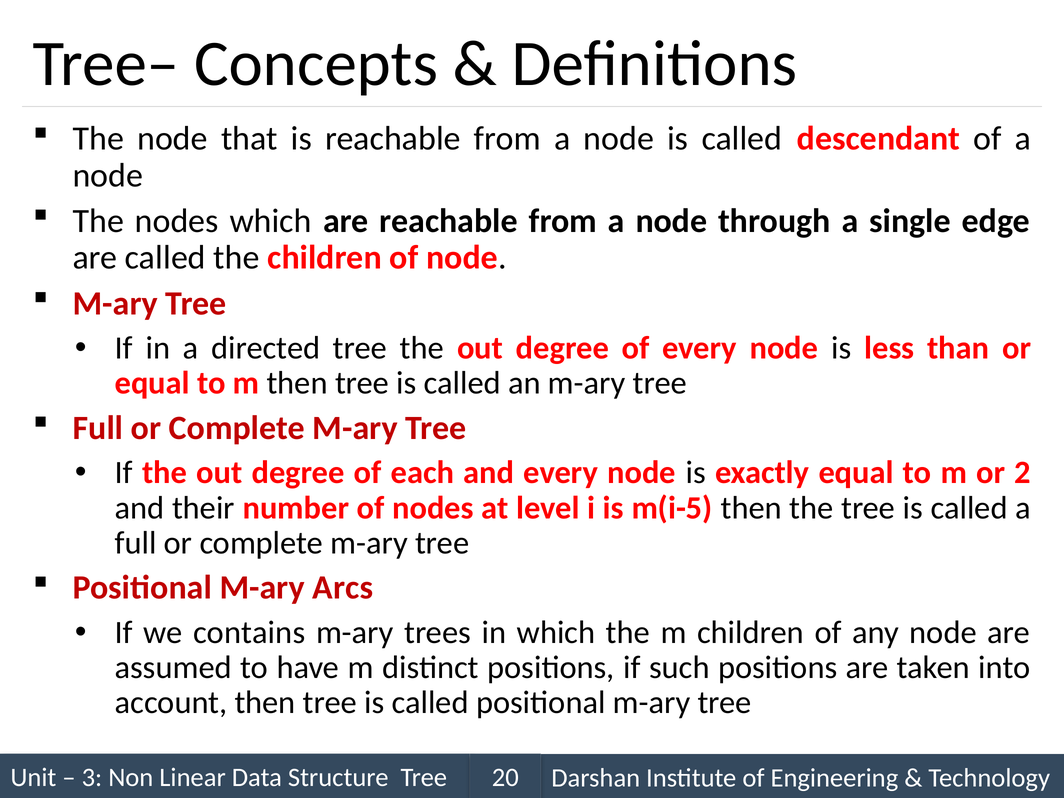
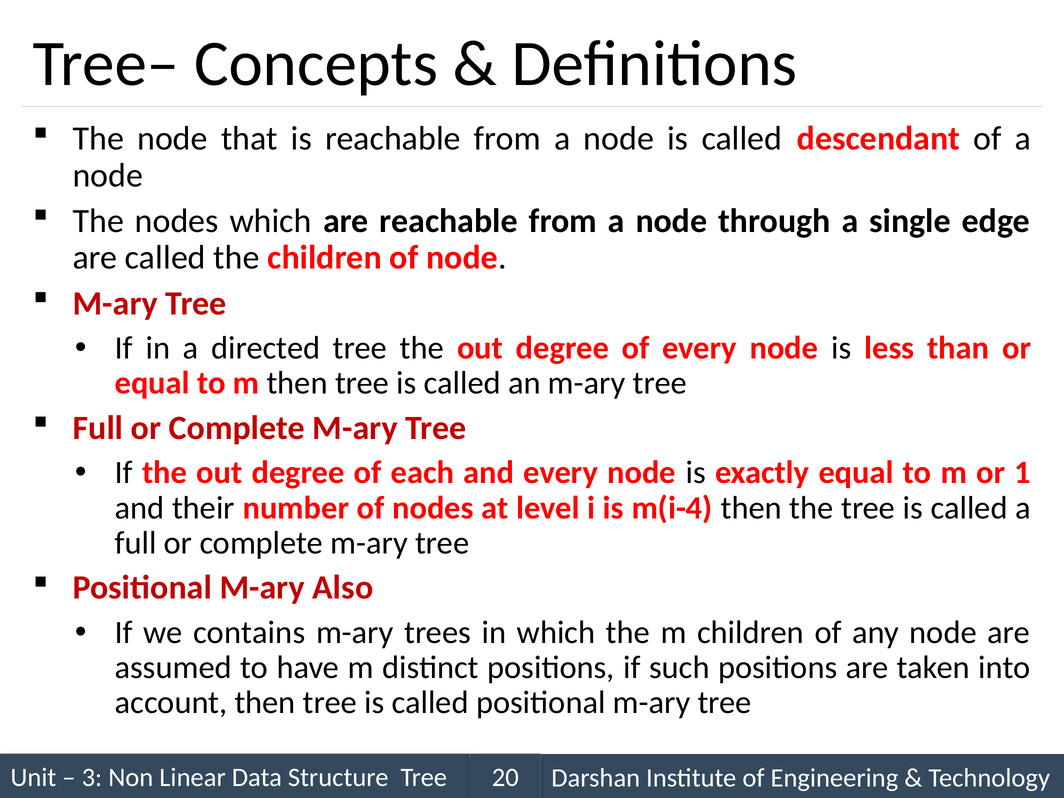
2: 2 -> 1 (1023, 473)
m(i-5: m(i-5 -> m(i-4 (672, 508)
Arcs: Arcs -> Also (343, 588)
